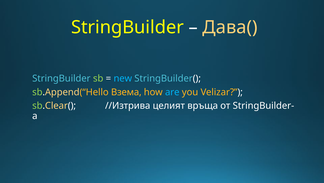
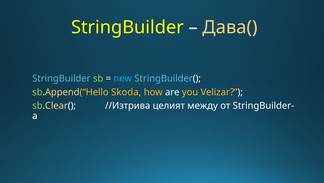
Взема: Взема -> Skoda (126, 92)
are colour: light blue -> white (172, 92)
връща: връща -> между (203, 105)
